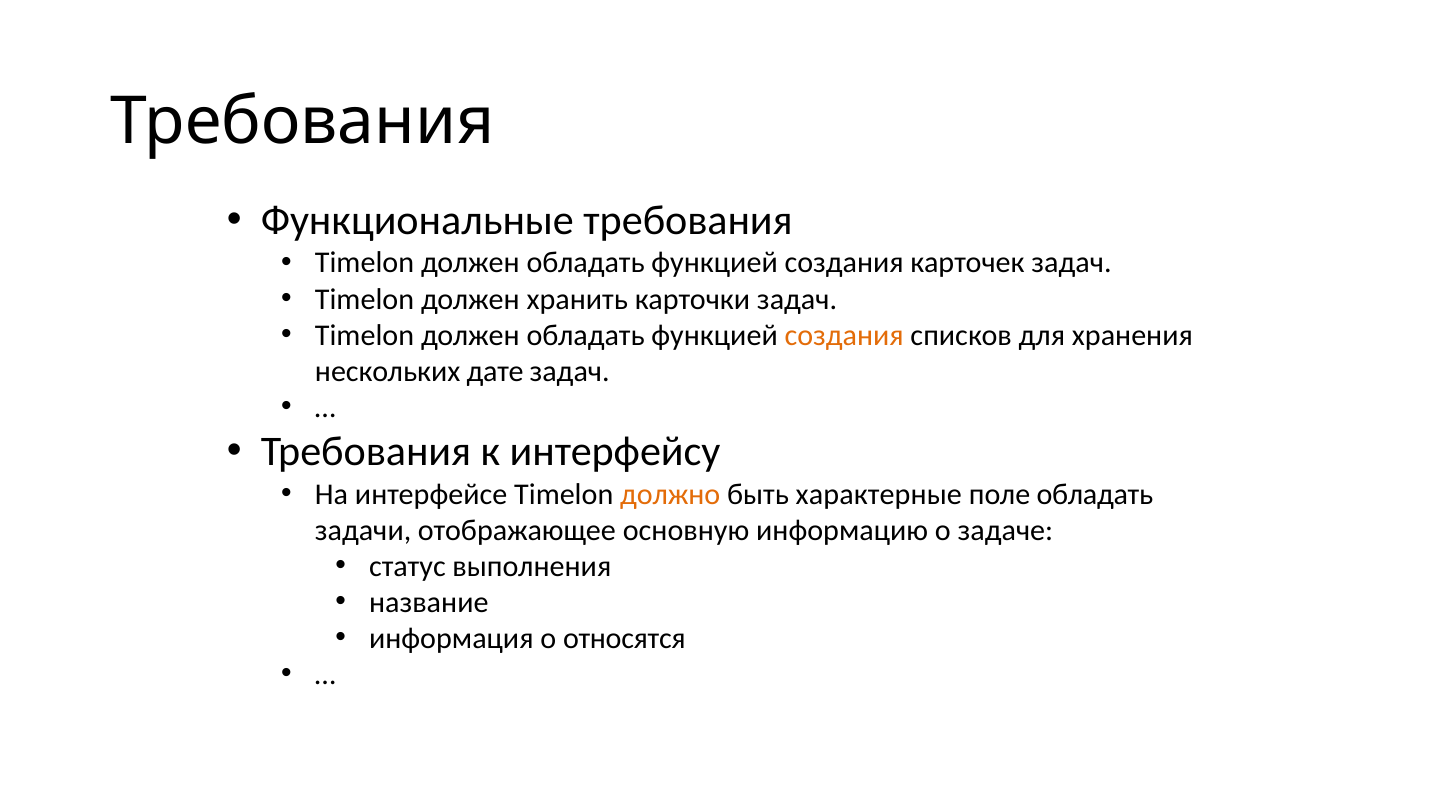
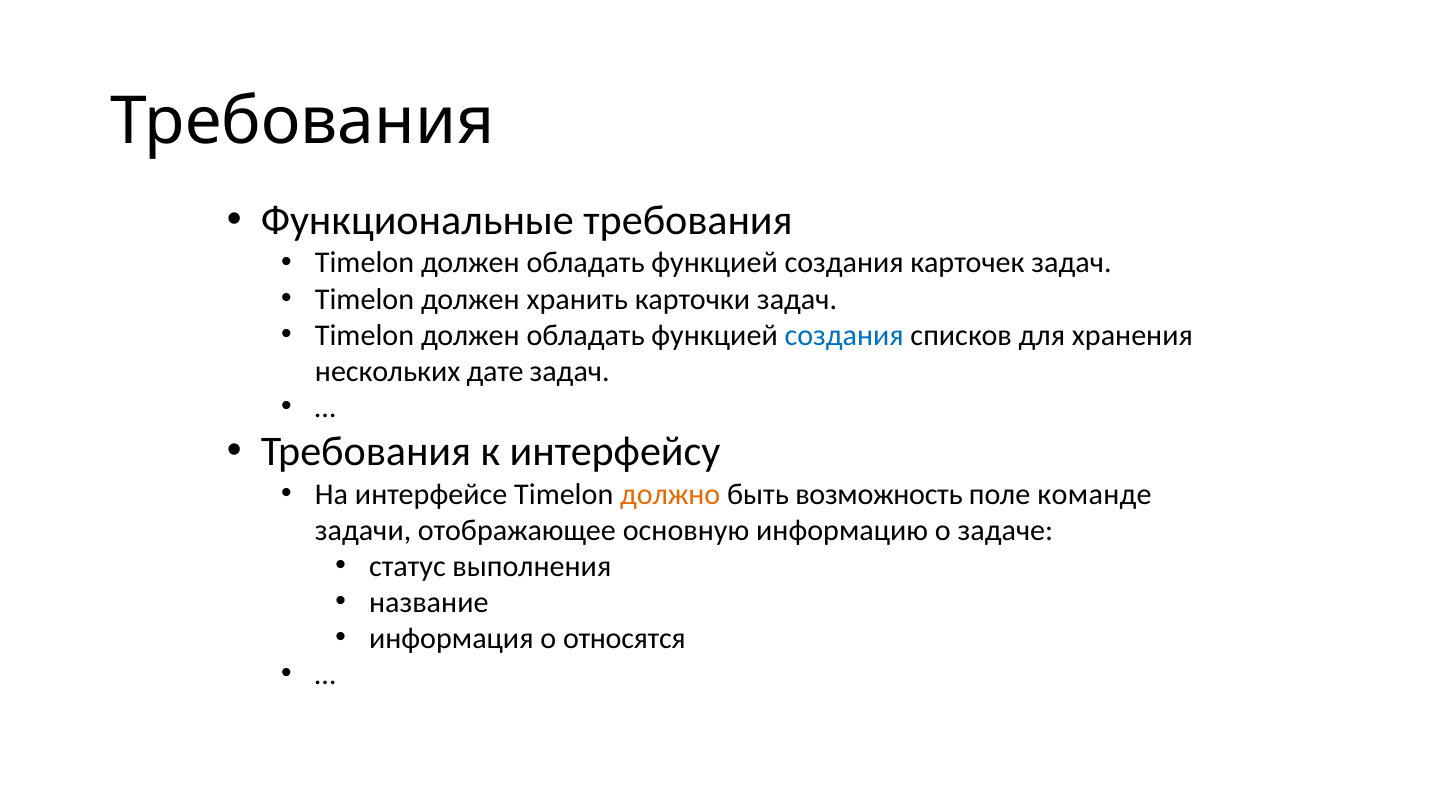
создания colour: orange -> blue (844, 335)
характерные: характерные -> возможность (879, 494)
поле обладать: обладать -> команде (1095, 494)
